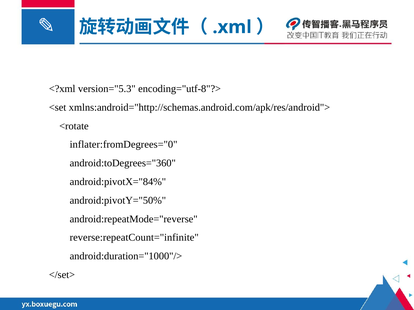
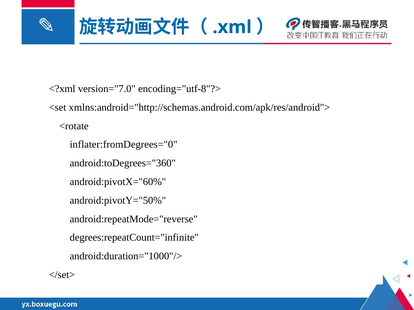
version="5.3: version="5.3 -> version="7.0 (107, 89)
android:pivotX="84%: android:pivotX="84% -> android:pivotX="60% (118, 182)
reverse:repeatCount="infinite: reverse:repeatCount="infinite -> degrees:repeatCount="infinite (134, 238)
